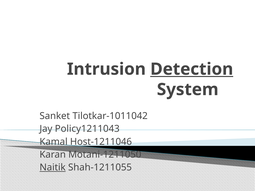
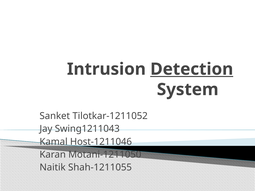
Tilotkar-1011042: Tilotkar-1011042 -> Tilotkar-1211052 (110, 116)
Policy1211043: Policy1211043 -> Swing1211043 (87, 129)
Naitik underline: present -> none (53, 168)
